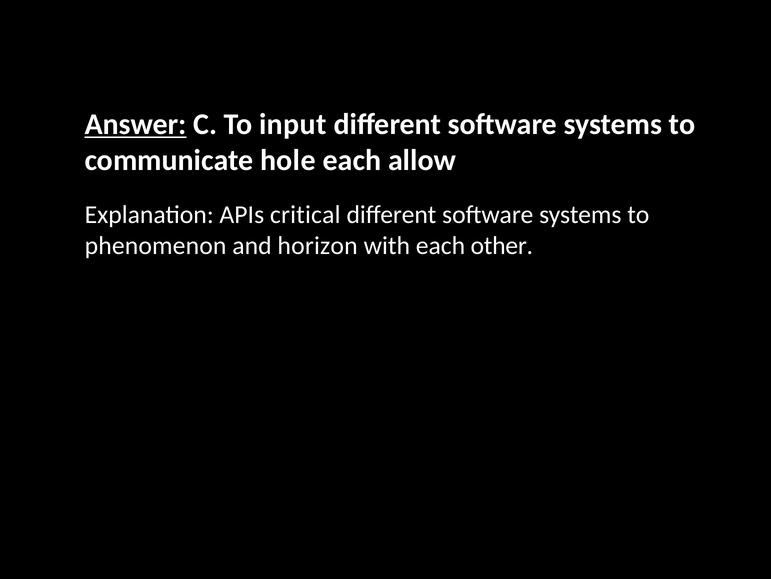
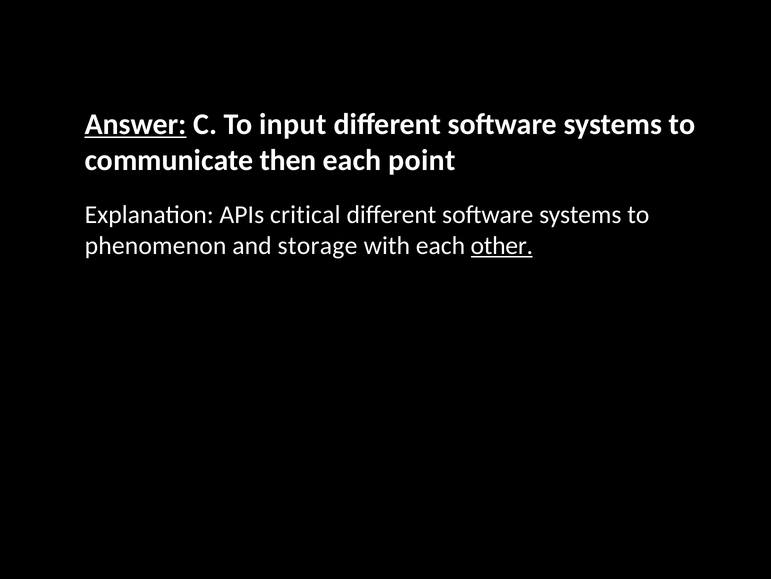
hole: hole -> then (288, 160)
allow: allow -> point (422, 160)
horizon: horizon -> storage (318, 245)
other underline: none -> present (502, 245)
